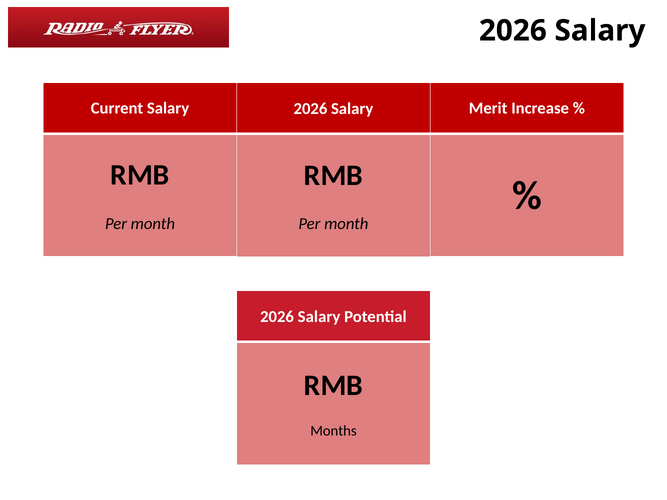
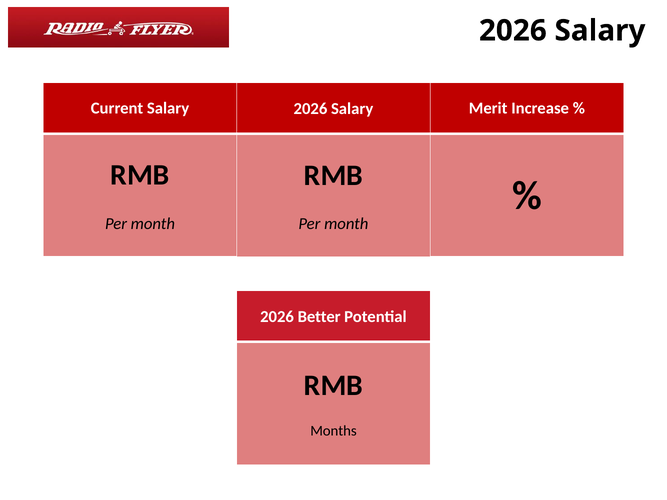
Salary: Salary -> Better (319, 317)
